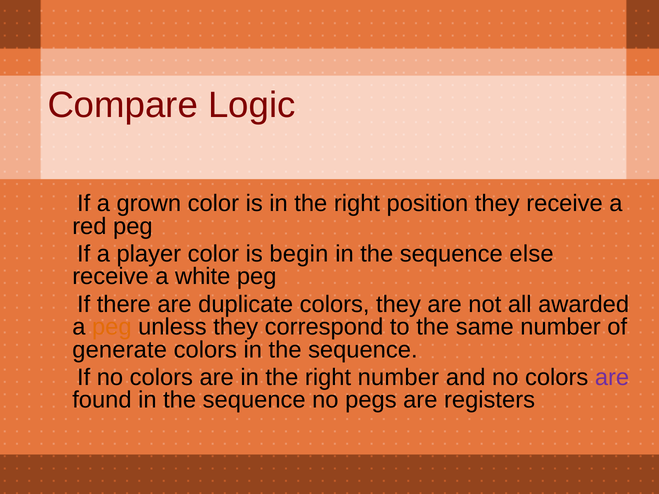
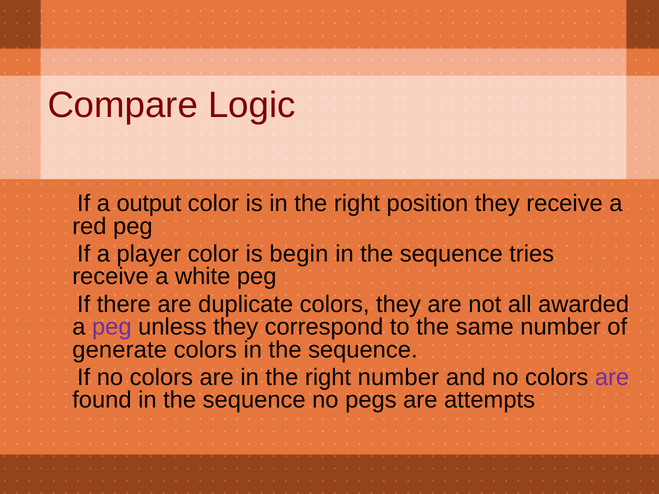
grown: grown -> output (149, 204)
else: else -> tries (532, 254)
peg colour: orange -> purple (112, 327)
registers: registers -> attempts (490, 400)
